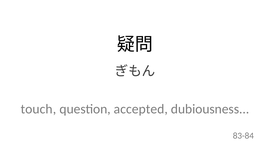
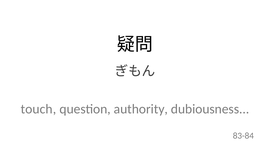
accepted: accepted -> authority (141, 109)
